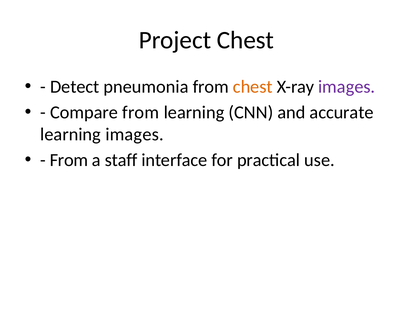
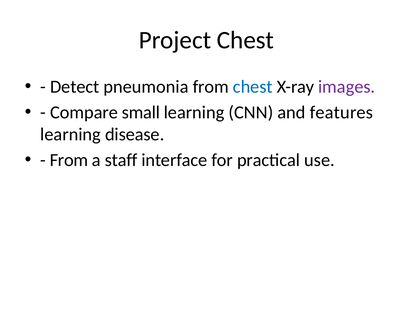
chest colour: orange -> blue (253, 87)
Compare from: from -> small (141, 112)
accurate: accurate -> features (341, 112)
learning images: images -> disease (135, 134)
